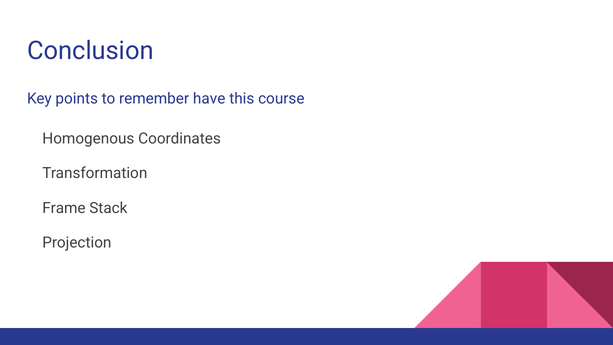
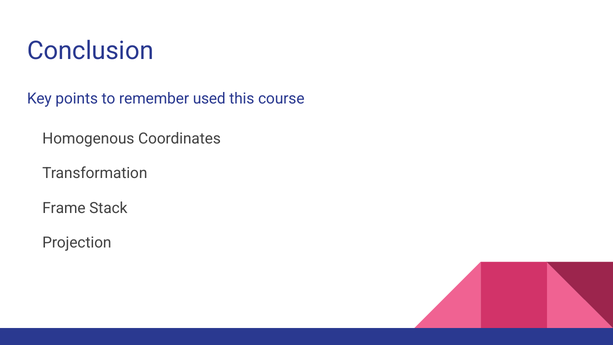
have: have -> used (209, 99)
